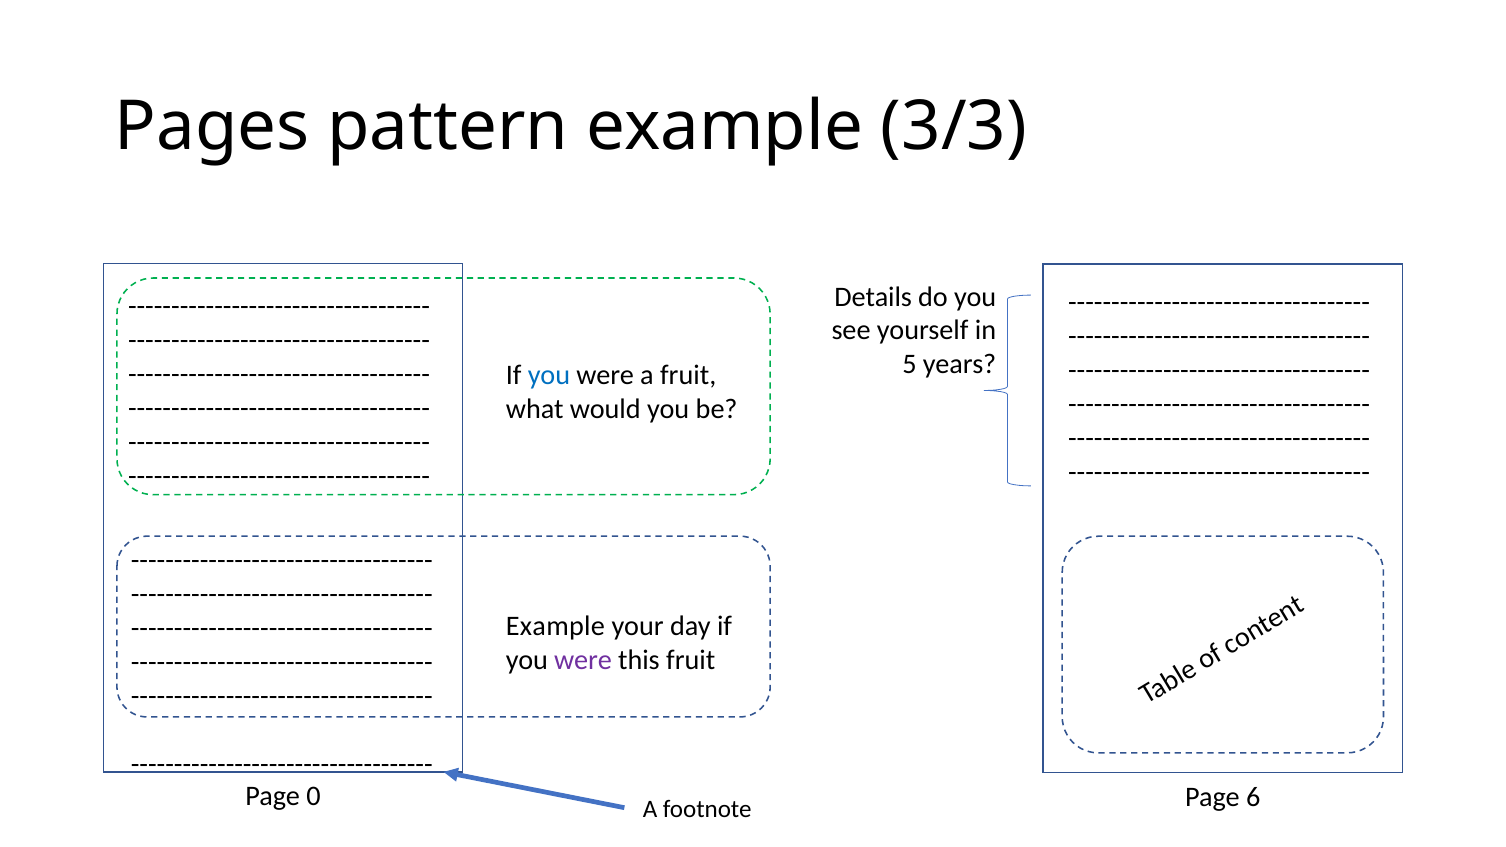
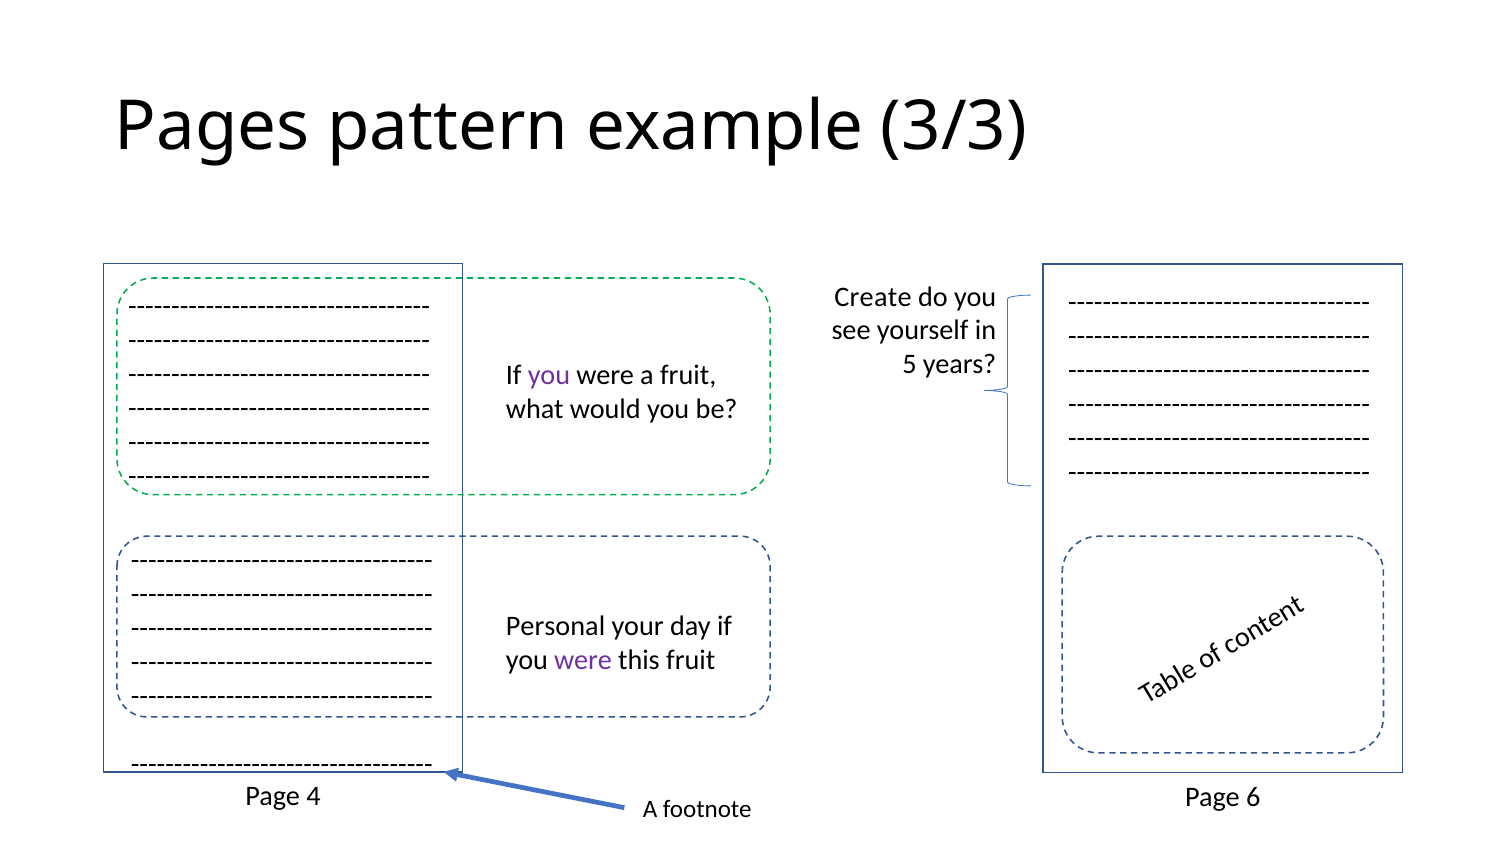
Details: Details -> Create (873, 297)
you colour: blue -> purple (549, 375)
Example: Example -> Personal (556, 627)
0: 0 -> 4 (314, 796)
